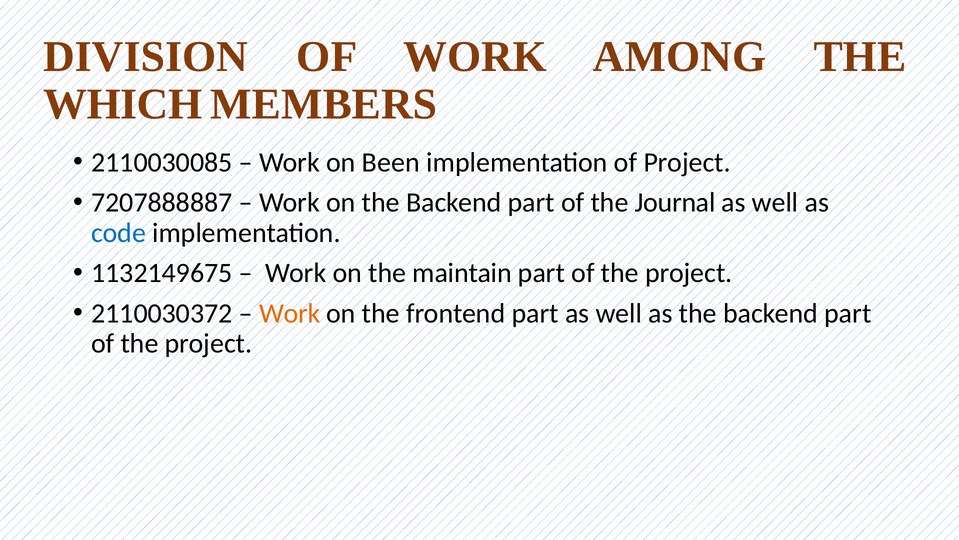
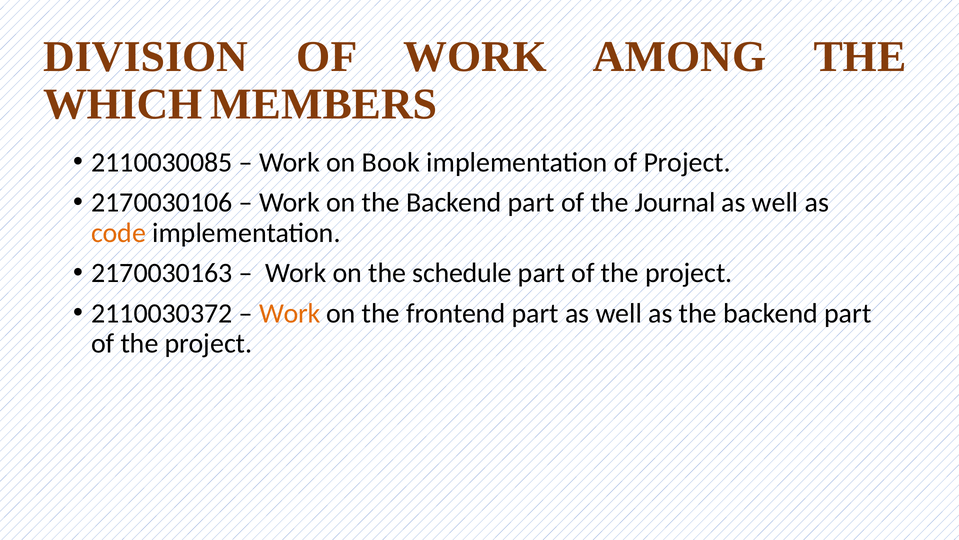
Been: Been -> Book (391, 162)
7207888887: 7207888887 -> 2170030106 (162, 202)
code colour: blue -> orange (119, 233)
1132149675: 1132149675 -> 2170030163 (162, 273)
maintain: maintain -> schedule (462, 273)
